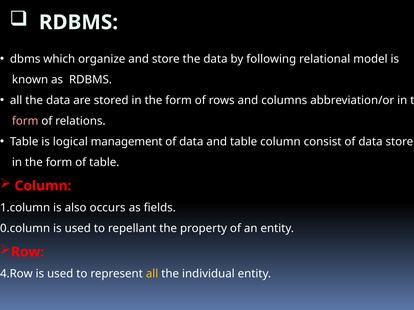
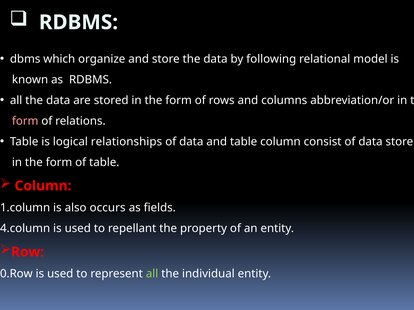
management: management -> relationships (127, 142)
0.column: 0.column -> 4.column (25, 229)
4.Row: 4.Row -> 0.Row (16, 274)
all colour: yellow -> light green (152, 274)
